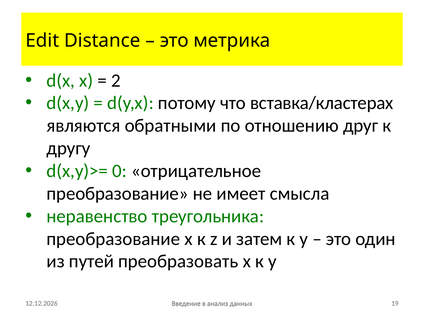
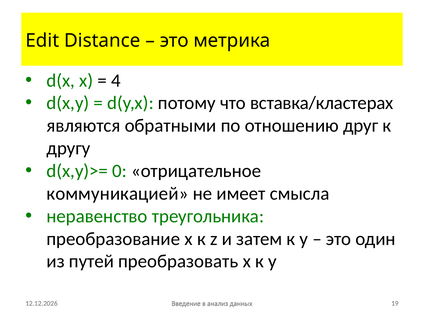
2: 2 -> 4 (116, 80)
преобразование: преобразование -> коммуникацией (117, 194)
